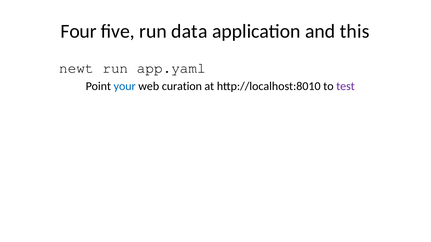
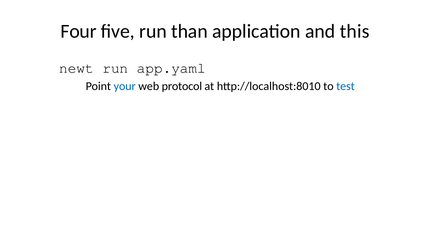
data: data -> than (189, 31)
curation: curation -> protocol (182, 86)
test colour: purple -> blue (346, 86)
